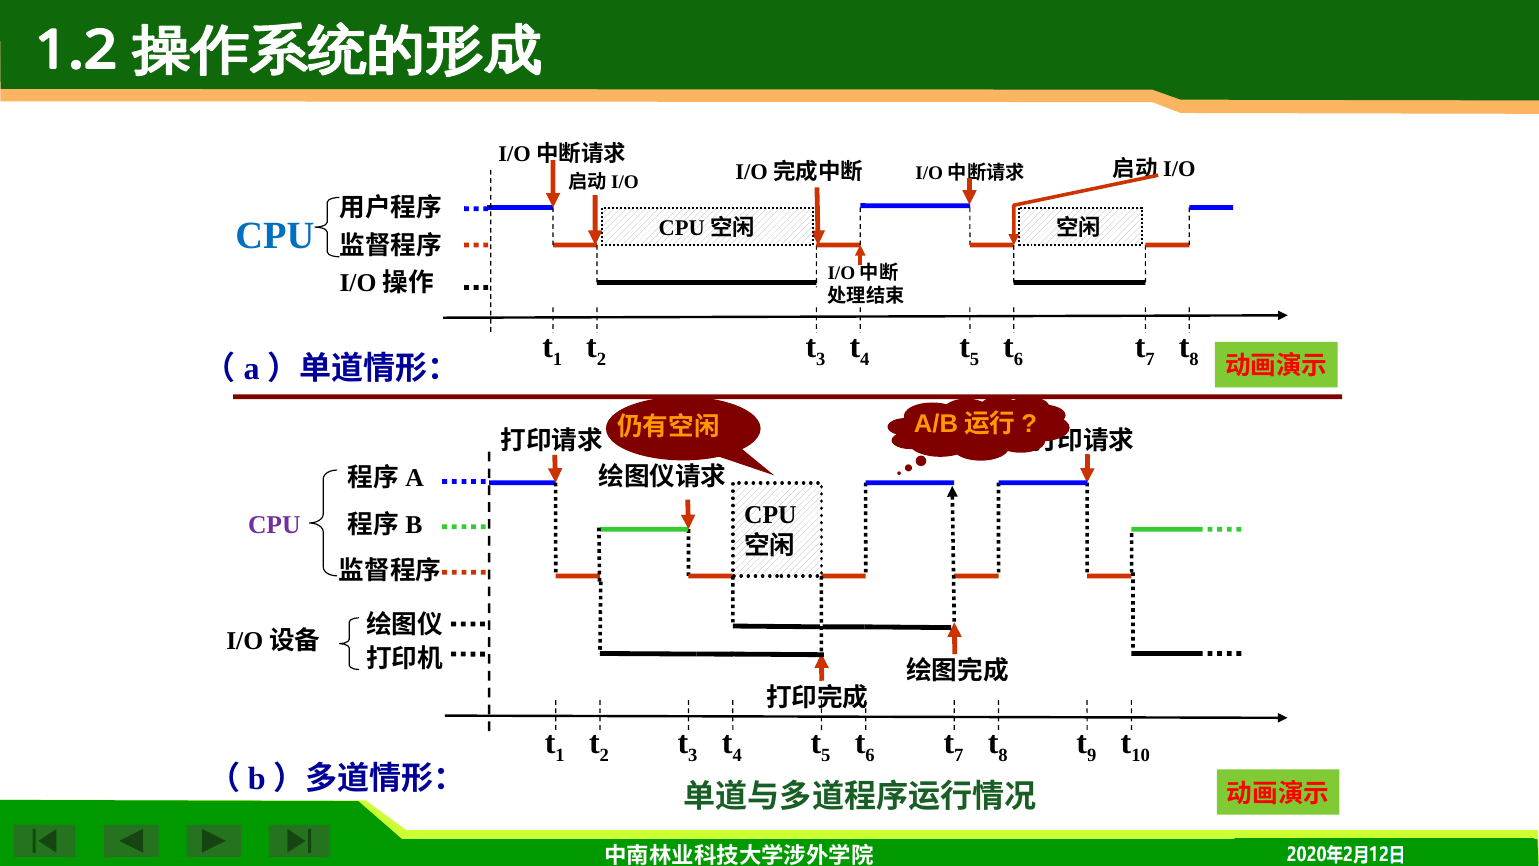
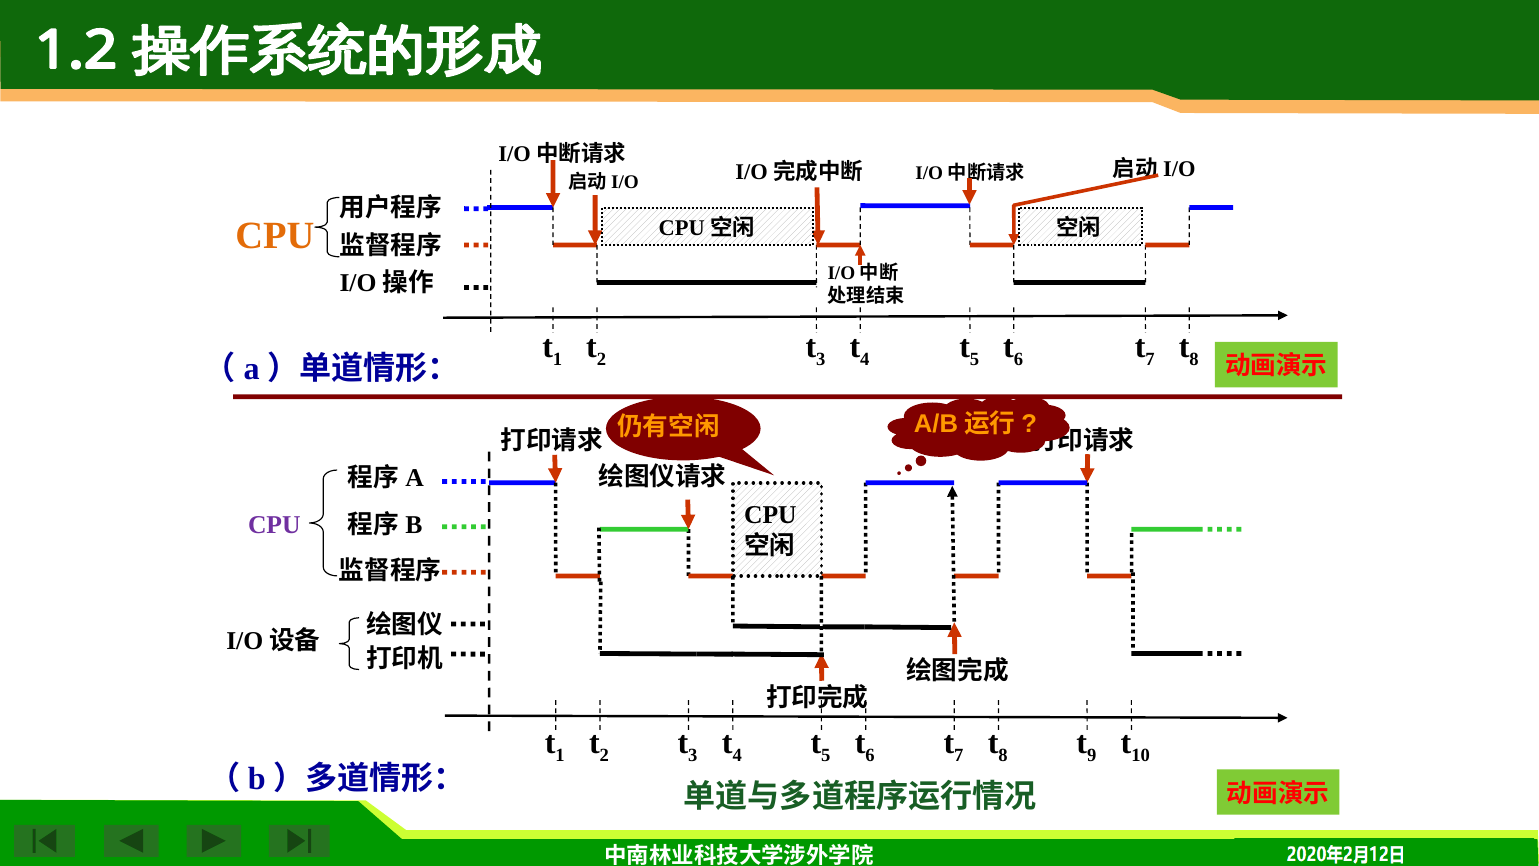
CPU colour: blue -> orange (275, 235)
